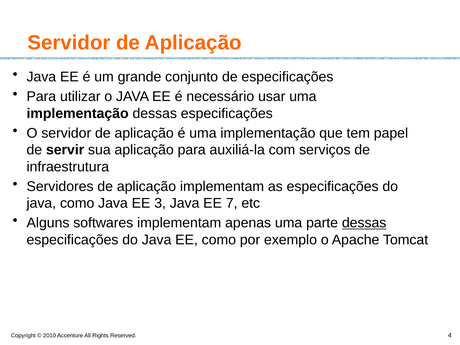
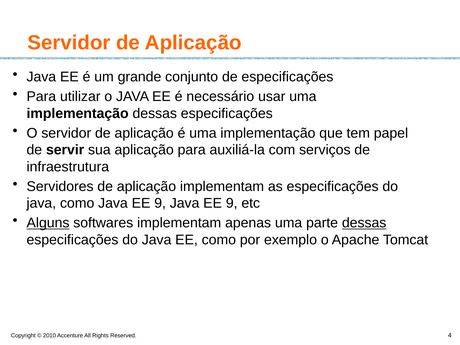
como Java EE 3: 3 -> 9 (160, 203)
7: 7 -> 9 (232, 203)
Alguns underline: none -> present (48, 223)
